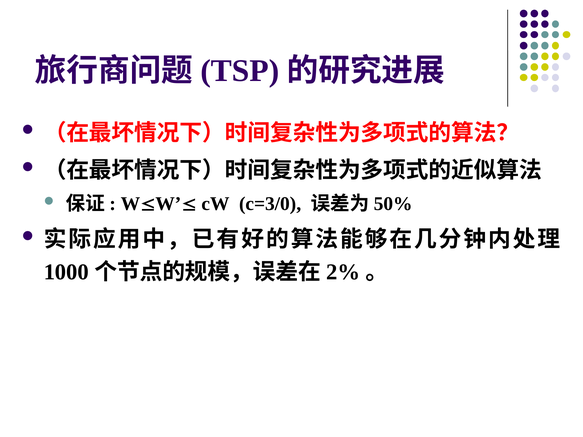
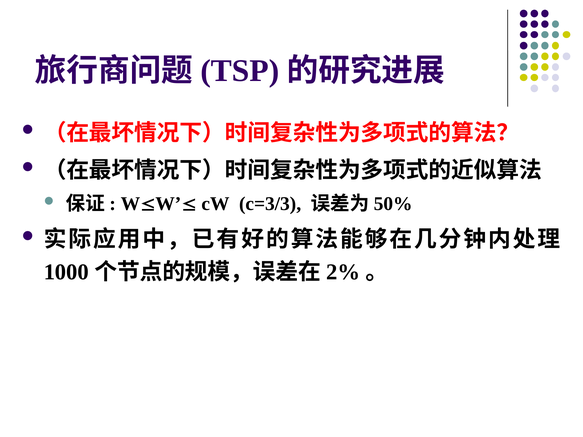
c=3/0: c=3/0 -> c=3/3 (270, 204)
